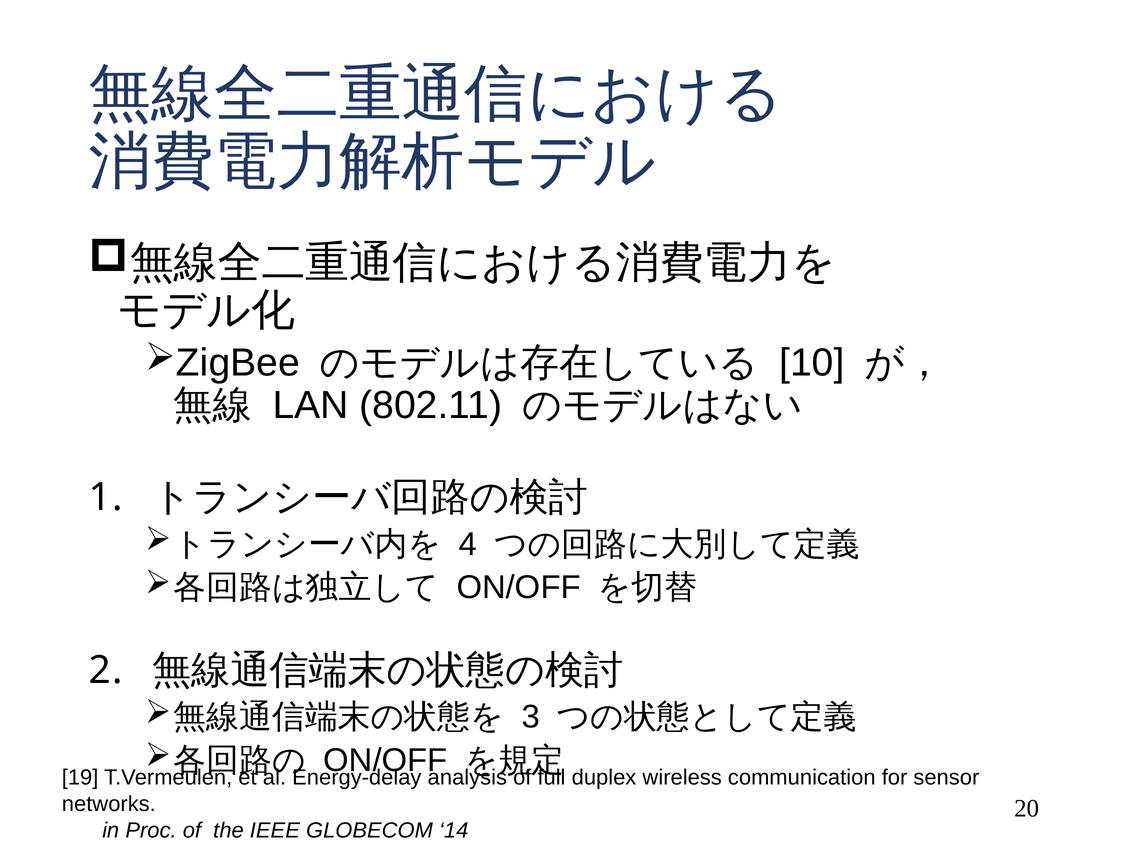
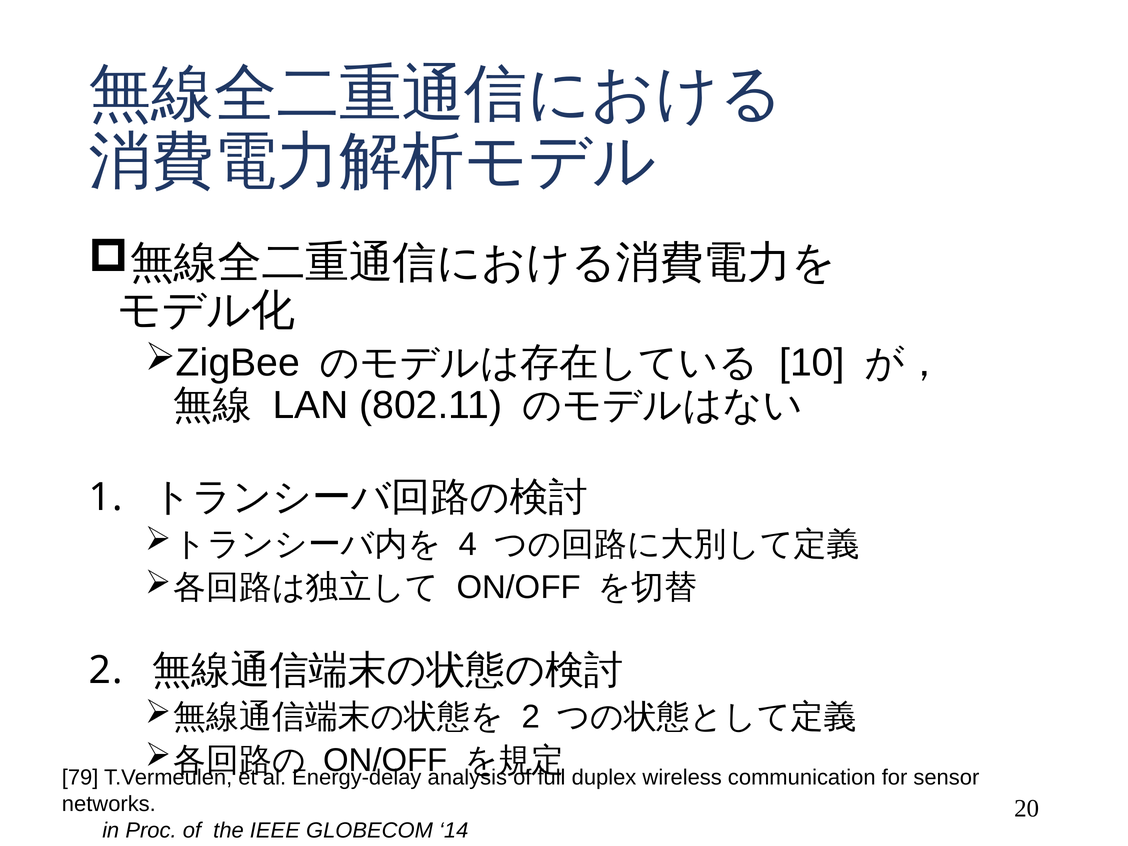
3: 3 -> 2 (531, 717)
19: 19 -> 79 (80, 778)
